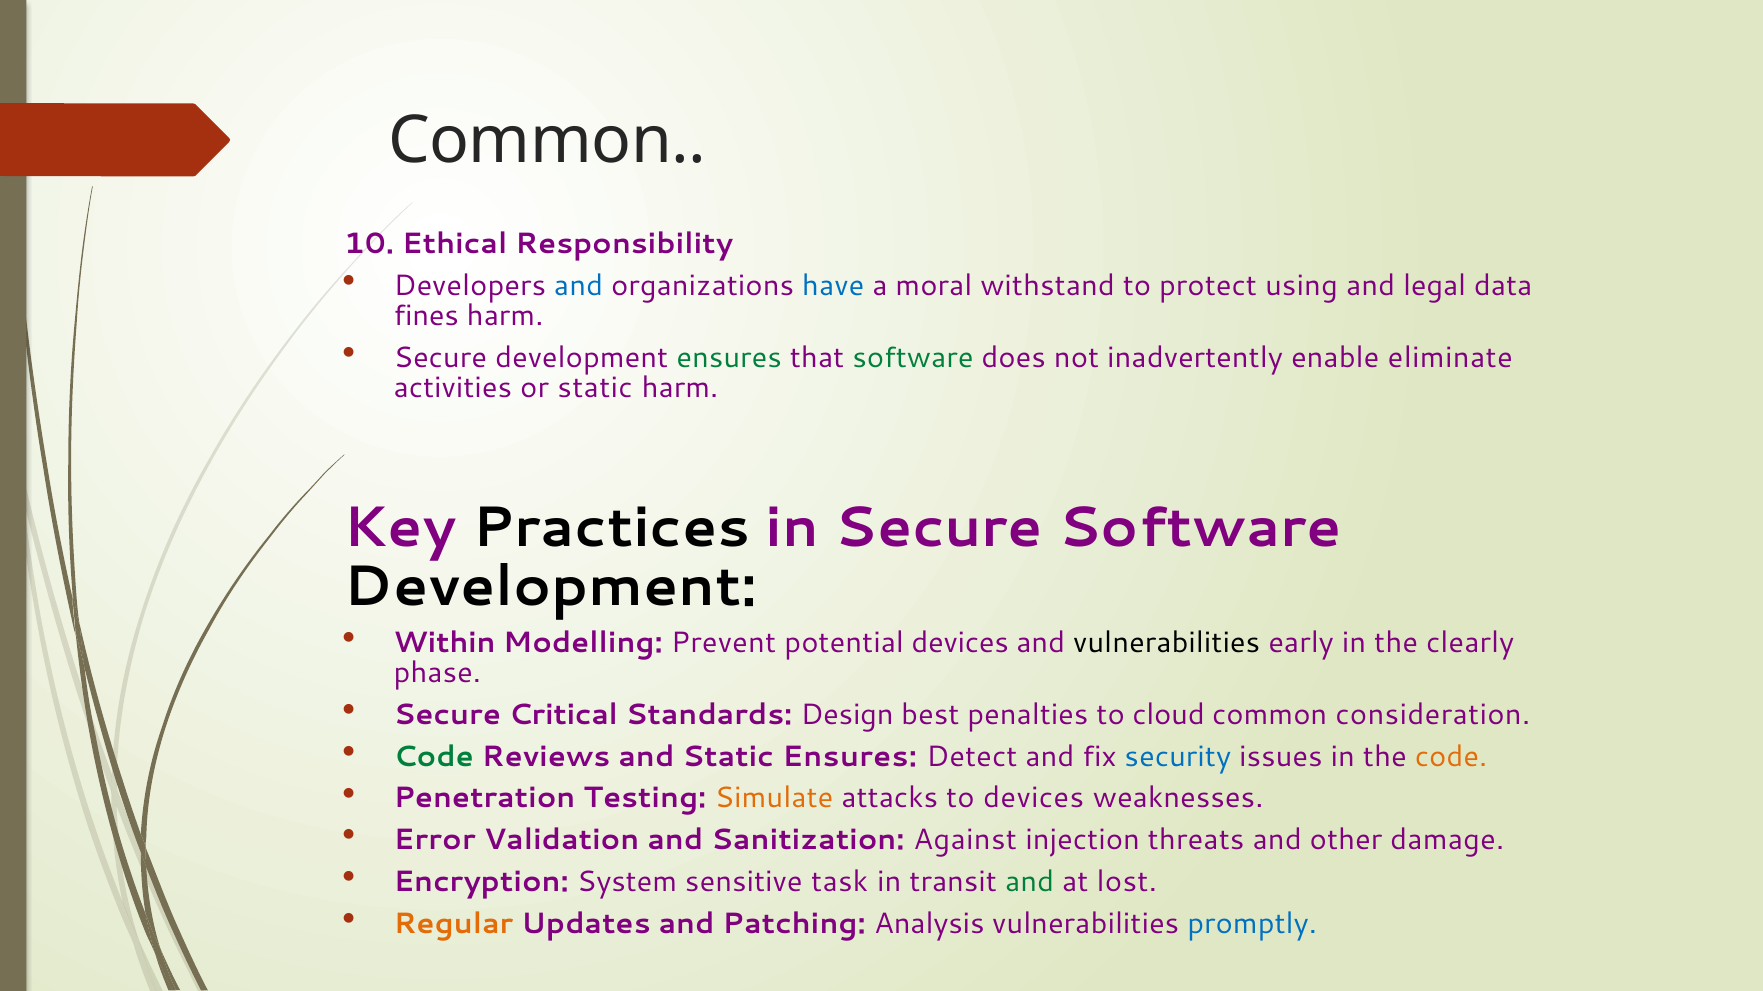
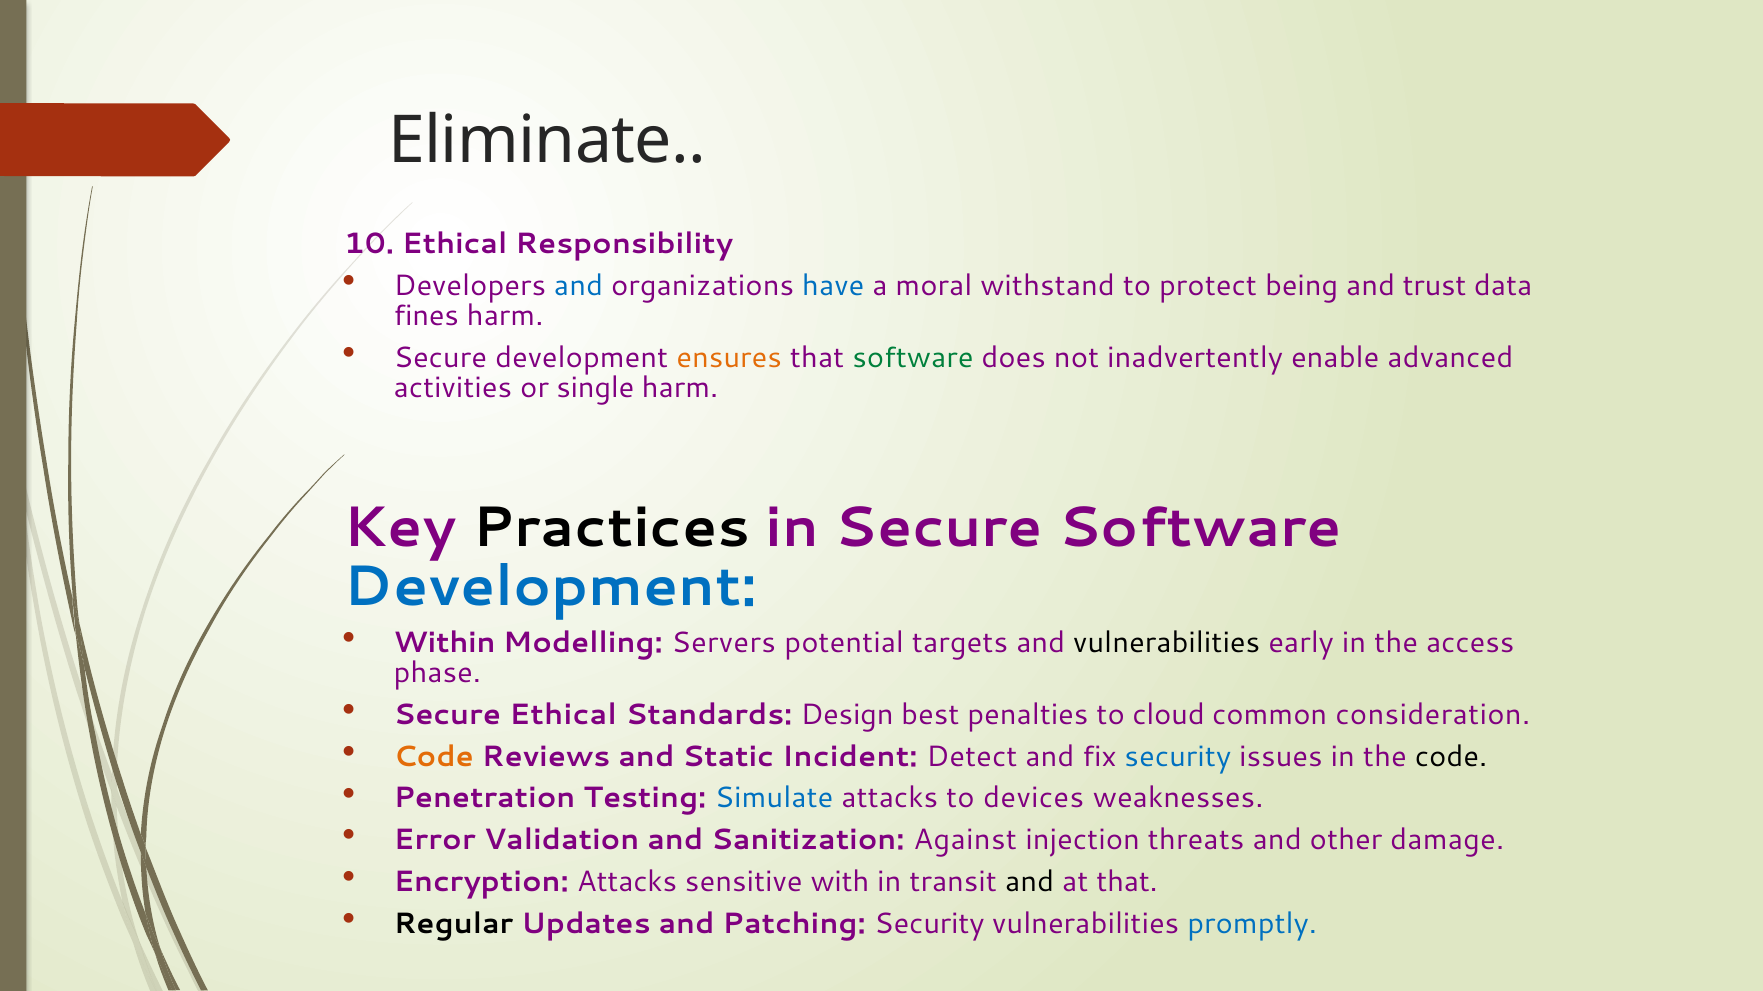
Common: Common -> Eliminate (547, 141)
using: using -> being (1302, 286)
legal: legal -> trust (1435, 286)
ensures colour: green -> orange (729, 358)
eliminate: eliminate -> advanced (1450, 358)
or static: static -> single (595, 388)
Development colour: black -> blue (551, 587)
Prevent: Prevent -> Servers (724, 643)
potential devices: devices -> targets (960, 643)
clearly: clearly -> access (1470, 643)
Secure Critical: Critical -> Ethical (563, 715)
Code colour: green -> orange (434, 757)
Static Ensures: Ensures -> Incident (850, 757)
code colour: orange -> black (1451, 757)
Simulate colour: orange -> blue (774, 799)
Encryption System: System -> Attacks (627, 883)
task: task -> with (840, 883)
and colour: green -> black (1030, 883)
at lost: lost -> that (1127, 883)
Regular colour: orange -> black (453, 924)
Patching Analysis: Analysis -> Security (929, 924)
